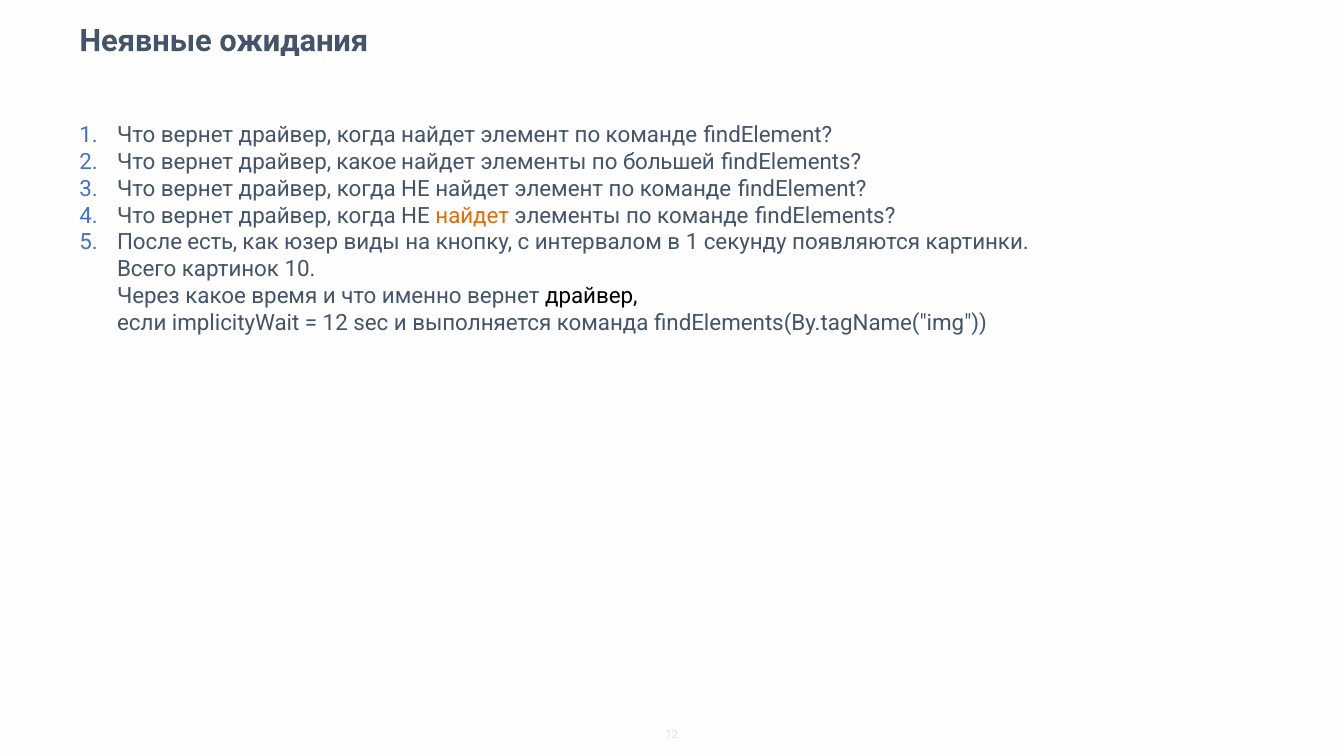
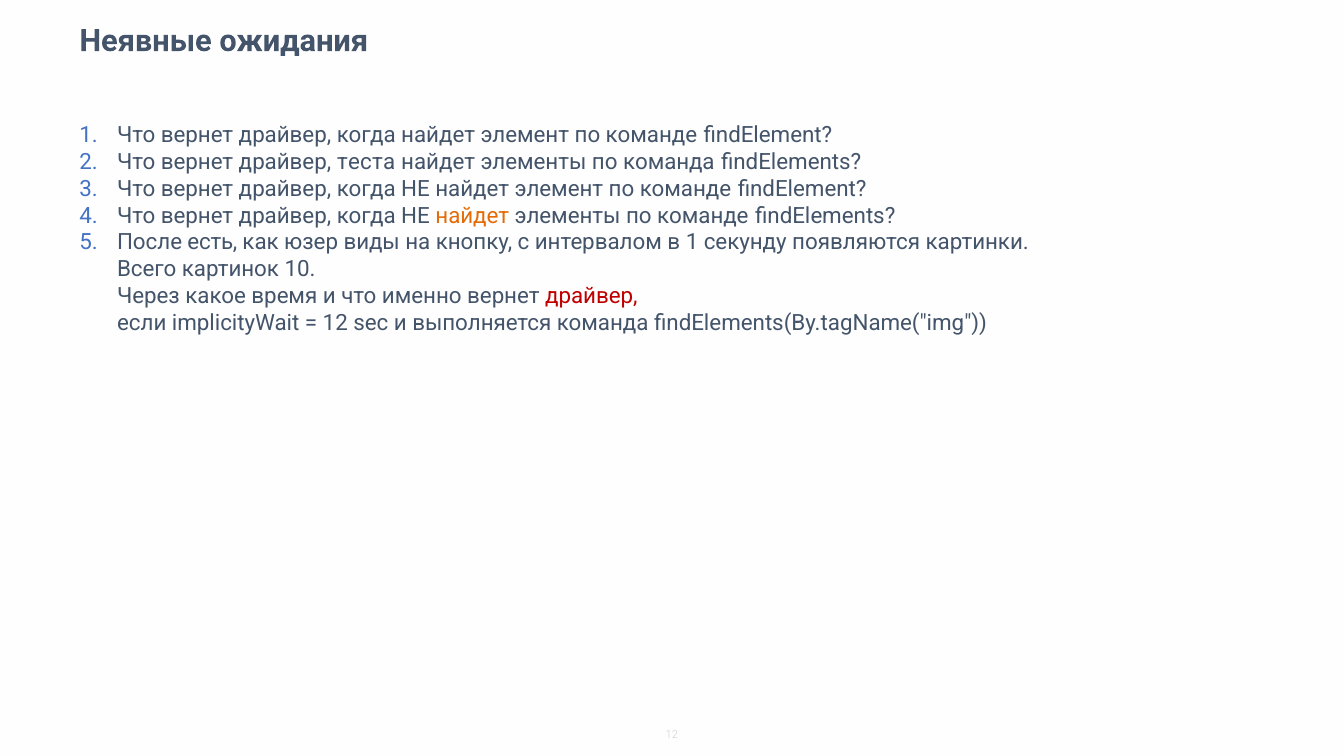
драйвер какое: какое -> теста (366, 162)
по большей: большей -> команда (669, 162)
драйвер colour: black -> red (591, 296)
